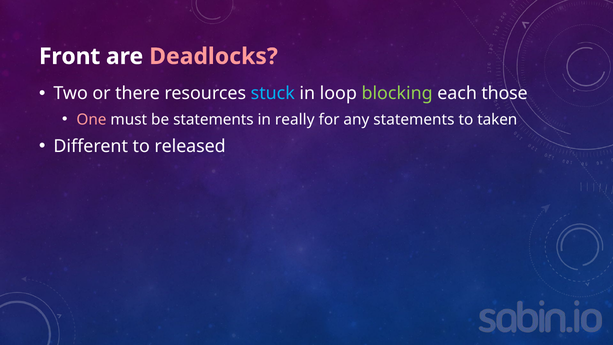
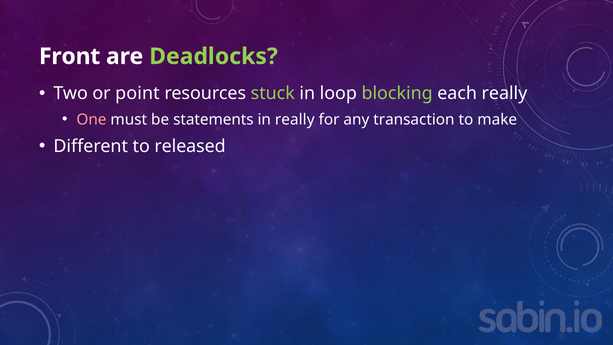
Deadlocks colour: pink -> light green (214, 56)
there: there -> point (137, 94)
stuck colour: light blue -> light green (273, 94)
each those: those -> really (504, 94)
any statements: statements -> transaction (414, 120)
taken: taken -> make (497, 120)
